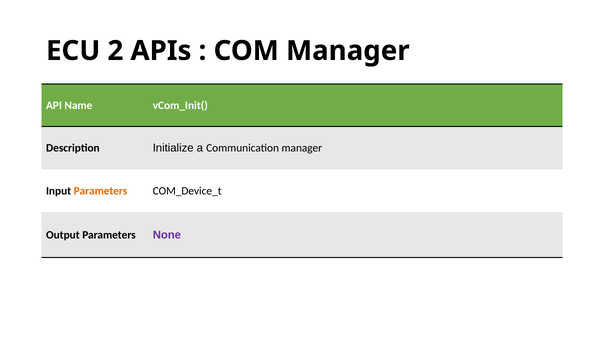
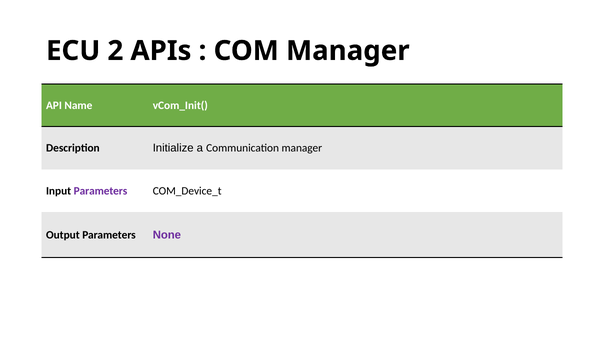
Parameters colour: orange -> purple (101, 191)
